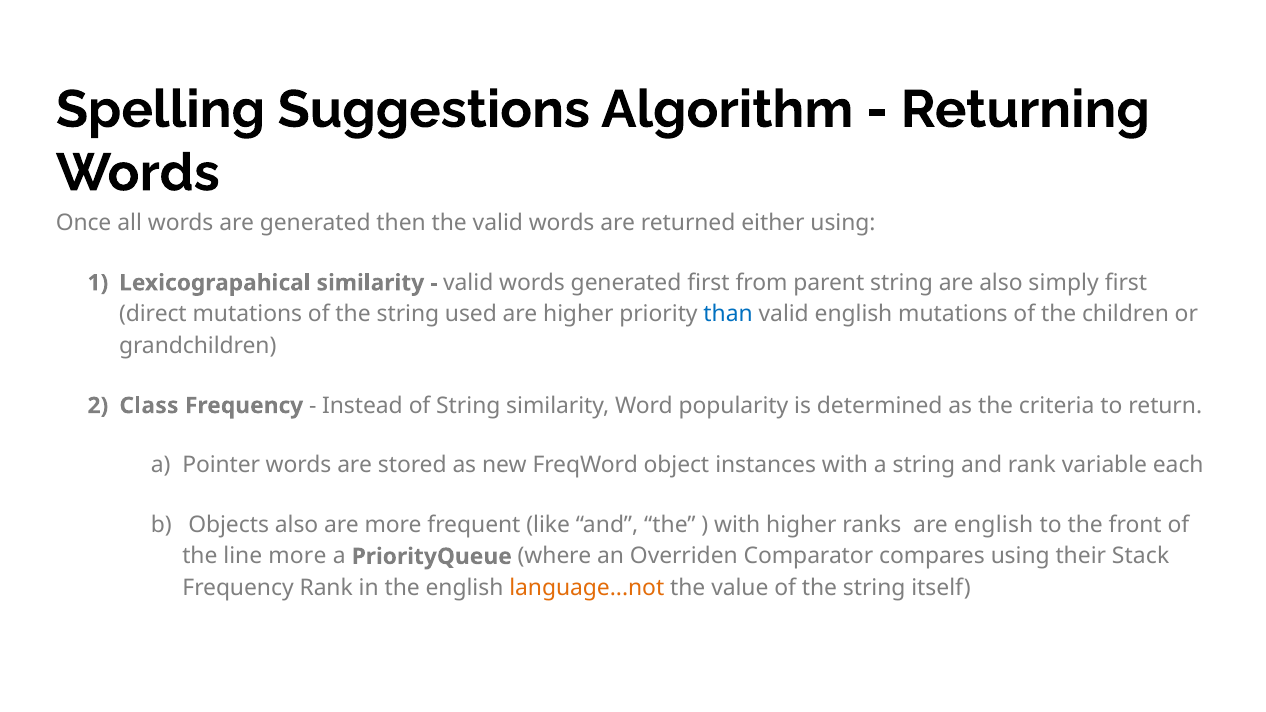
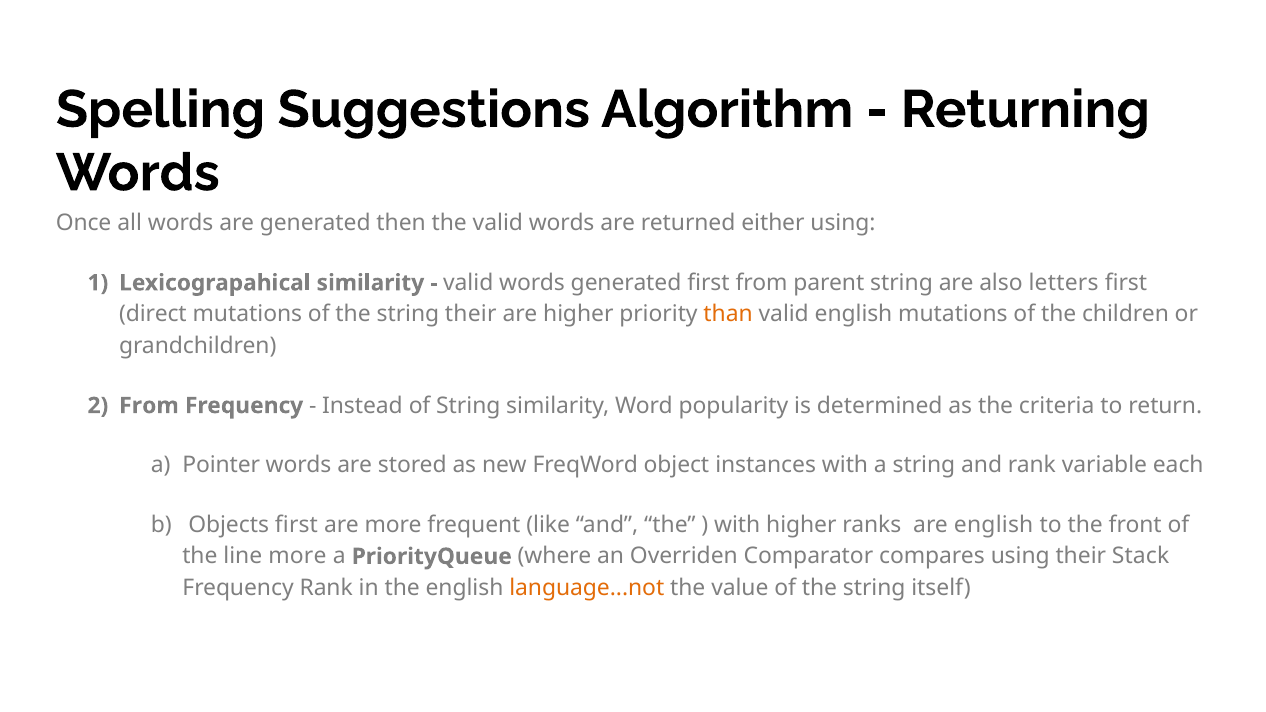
simply: simply -> letters (1064, 283)
string used: used -> their (471, 314)
than colour: blue -> orange (728, 314)
Class: Class -> From (149, 406)
Objects also: also -> first (296, 525)
